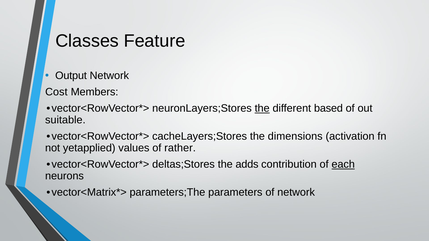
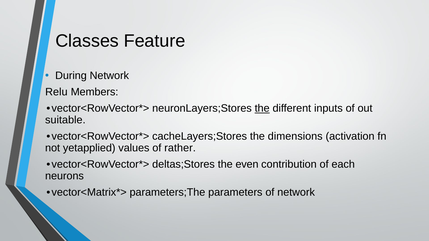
Output: Output -> During (71, 76)
Cost: Cost -> Relu (56, 92)
based: based -> inputs (328, 109)
adds: adds -> even (247, 165)
each underline: present -> none (343, 165)
